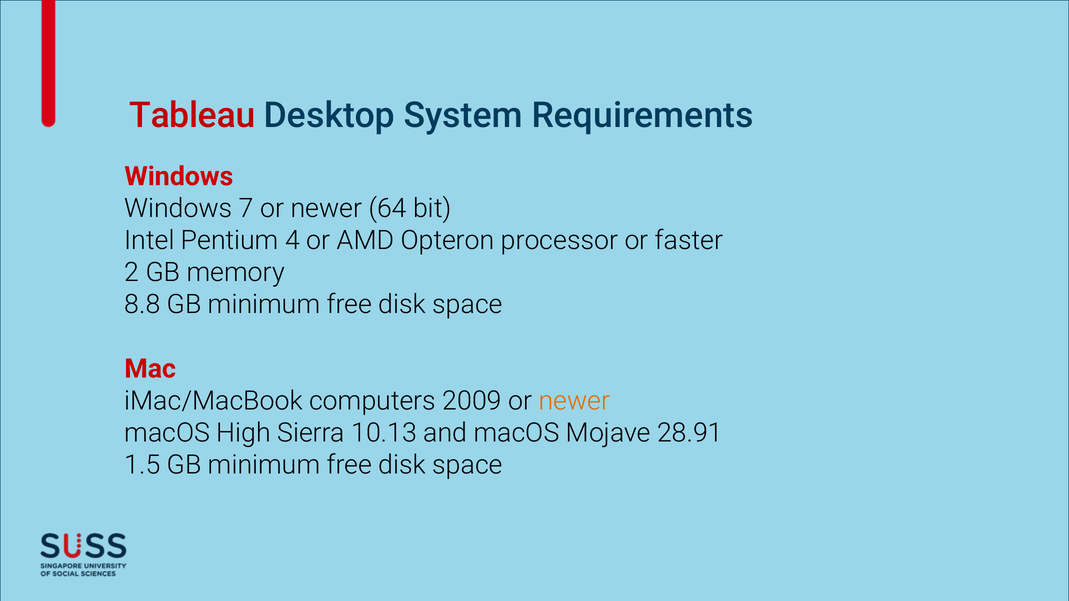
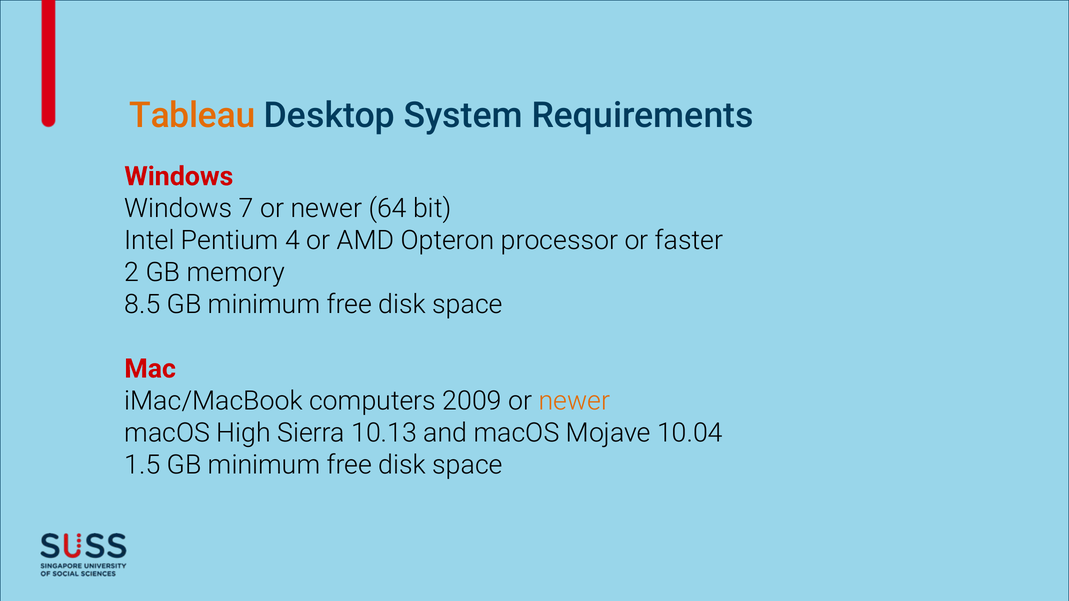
Tableau colour: red -> orange (192, 115)
8.8: 8.8 -> 8.5 (142, 305)
28.91: 28.91 -> 10.04 (690, 433)
